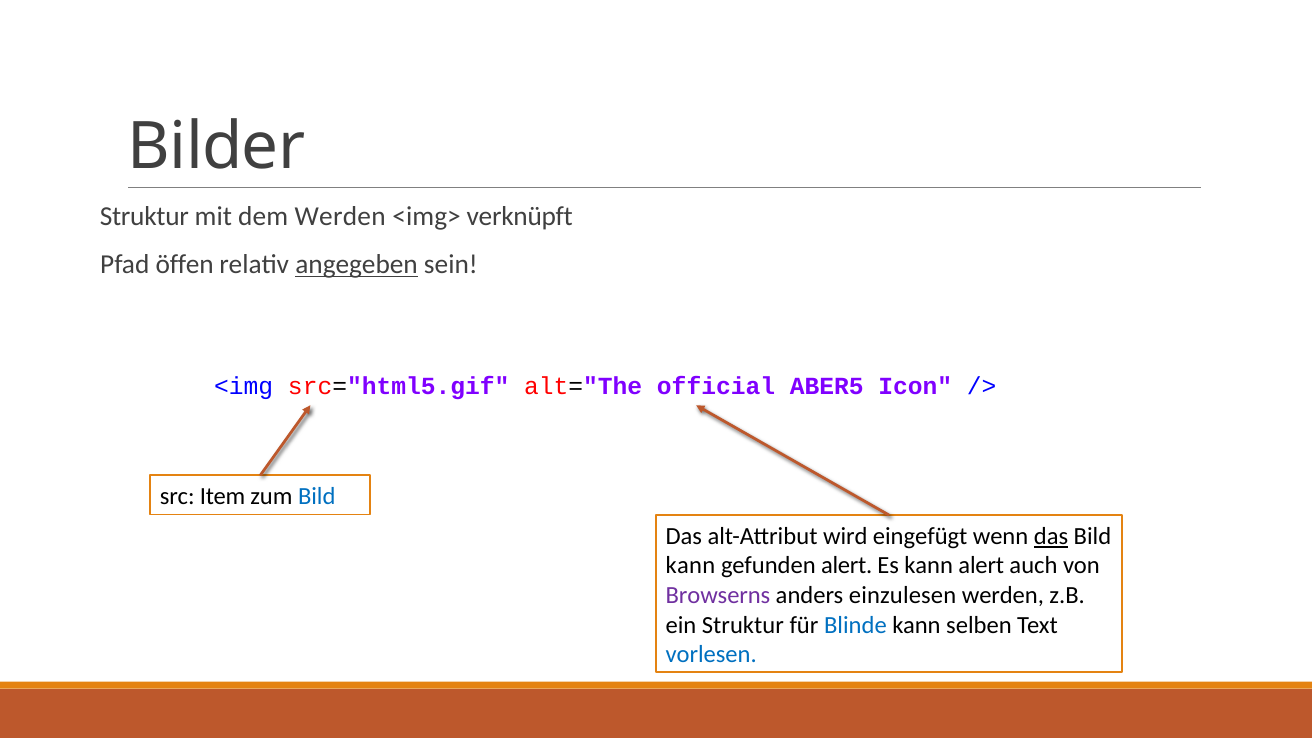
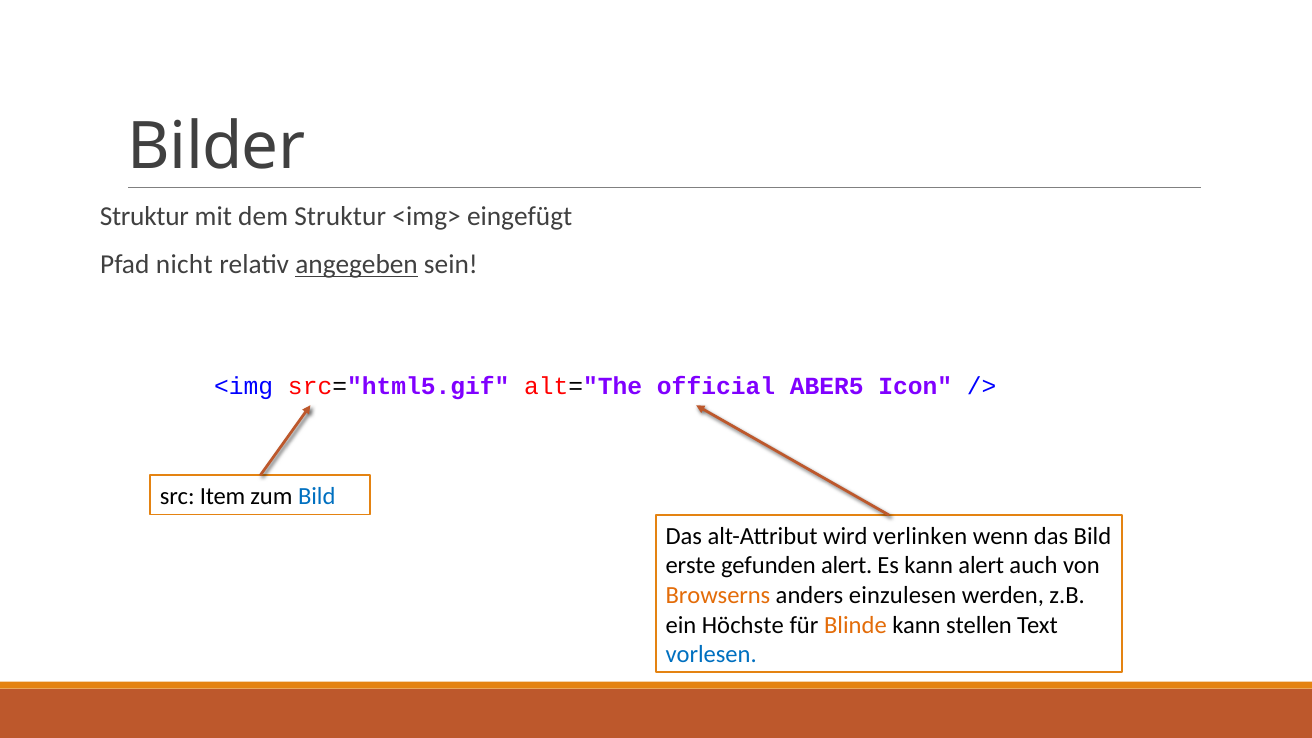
dem Werden: Werden -> Struktur (340, 216)
verknüpft: verknüpft -> eingefügt (520, 216)
öffen: öffen -> nicht (184, 265)
eingefügt: eingefügt -> verlinken (920, 536)
das underline: present -> none (1051, 536)
kann: kann -> erste (691, 566)
Browserns colour: purple -> orange (718, 595)
ein Struktur: Struktur -> Höchste (743, 625)
Blinde colour: blue -> orange (855, 625)
selben: selben -> stellen (979, 625)
